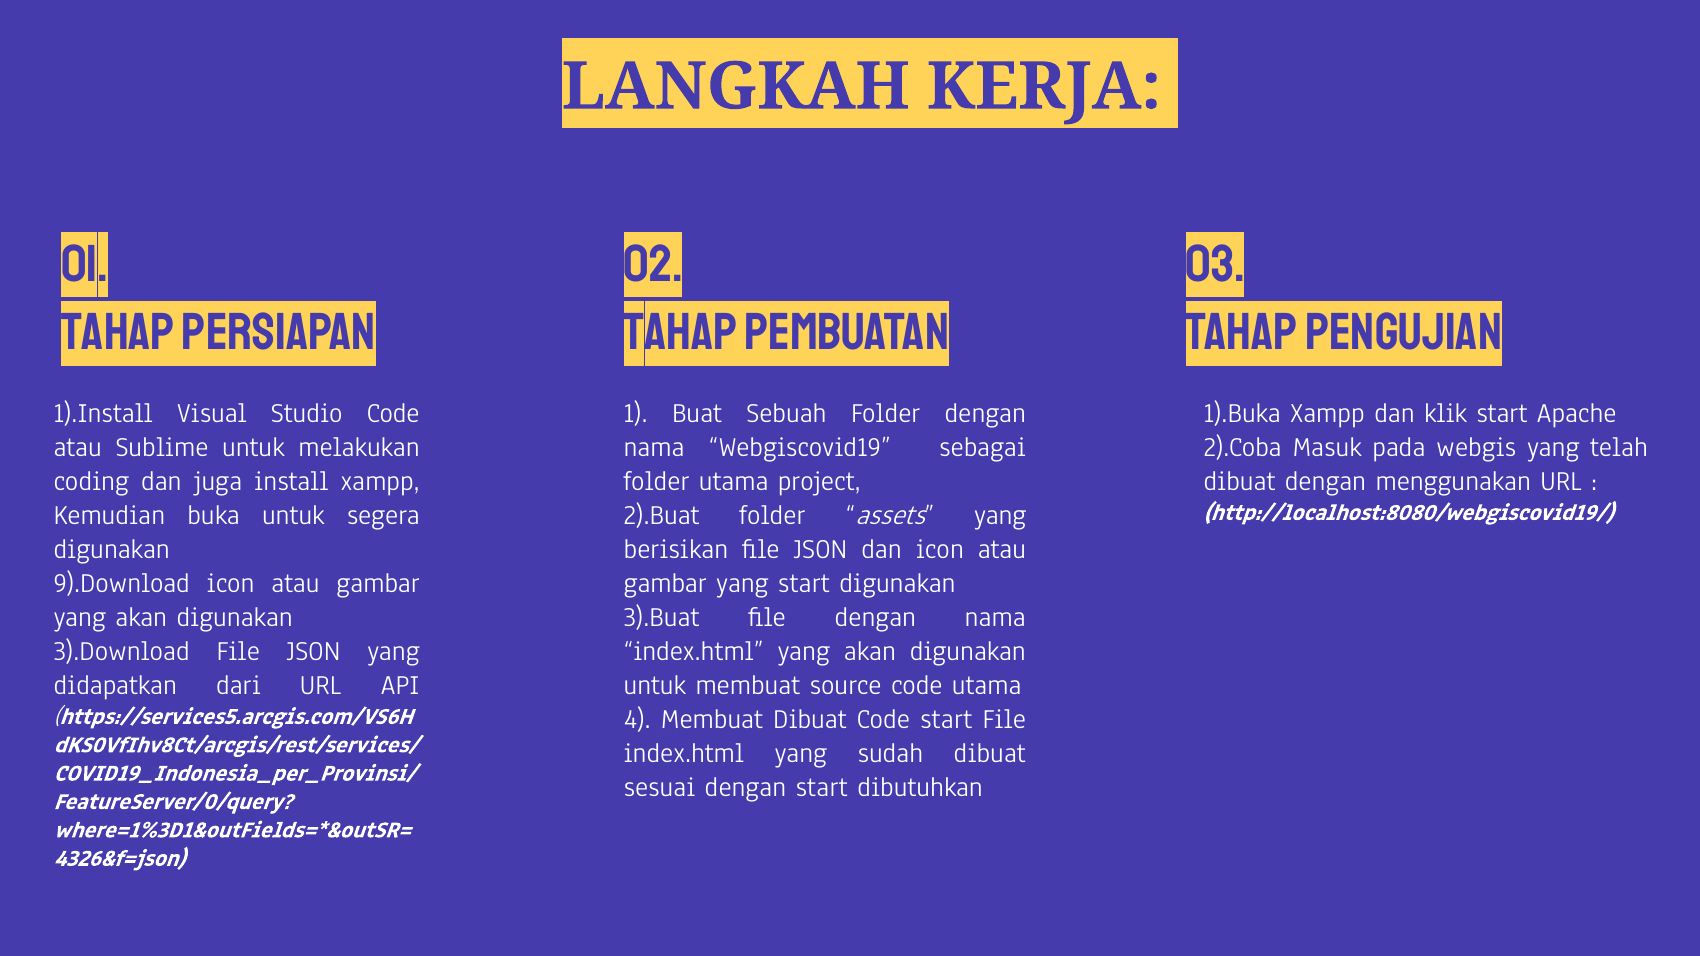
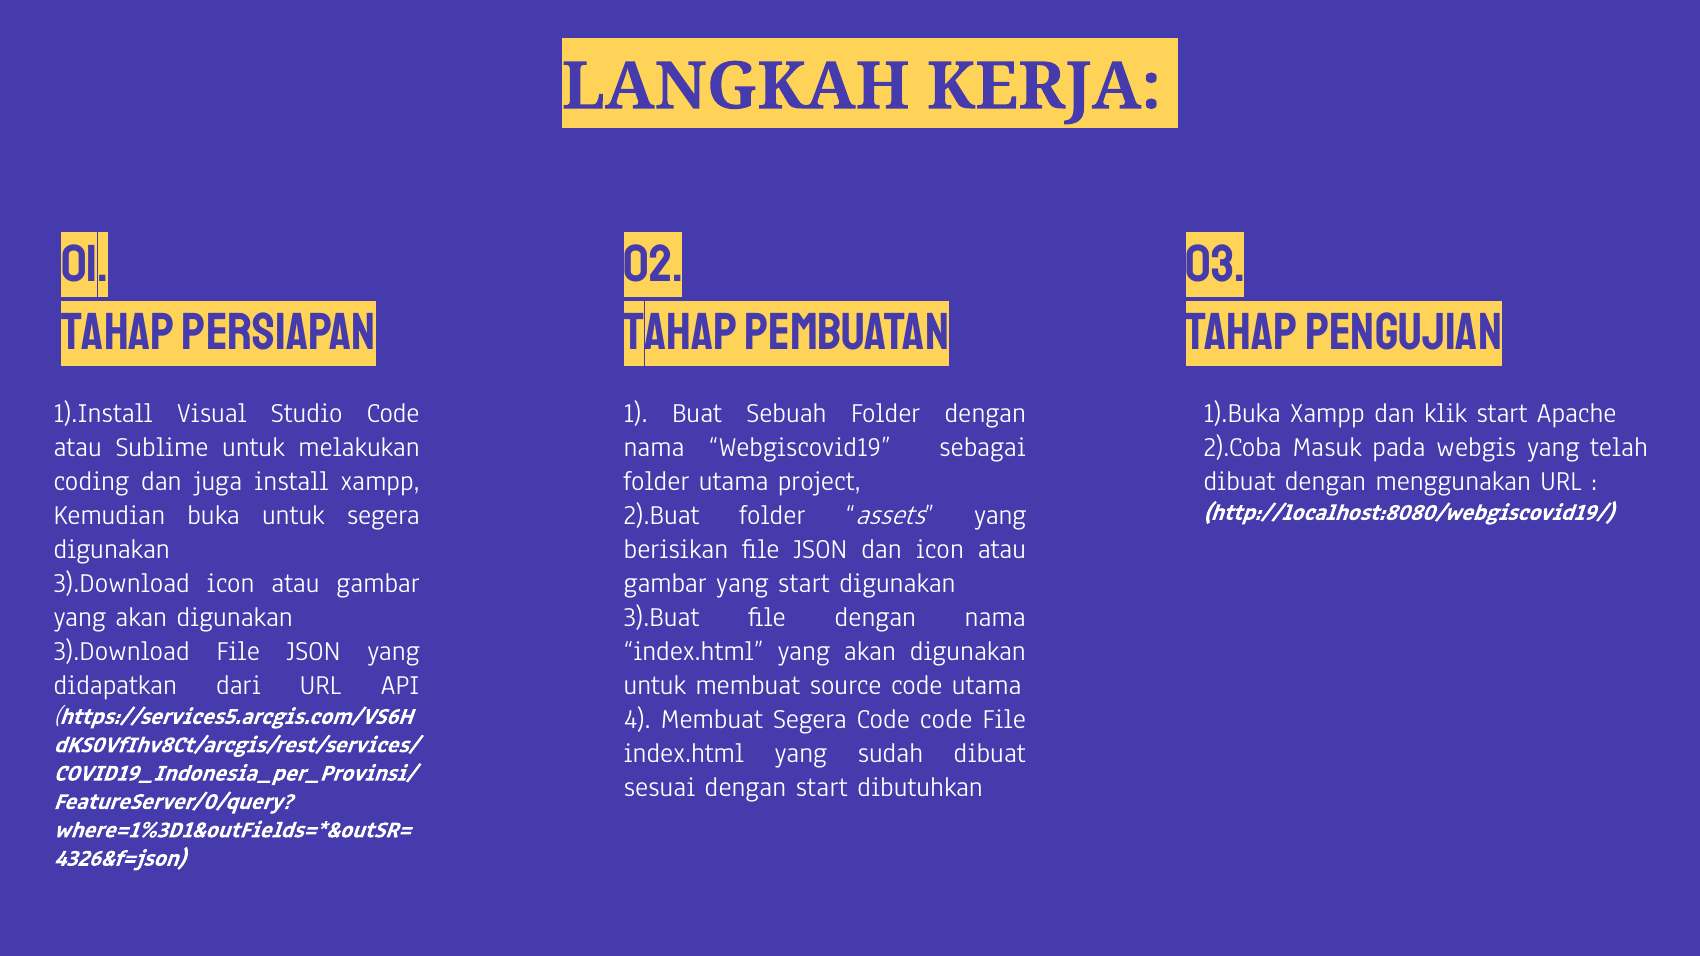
9).Download: 9).Download -> 3).Download (122, 584)
Membuat Dibuat: Dibuat -> Segera (810, 719)
Code start: start -> code (946, 719)
